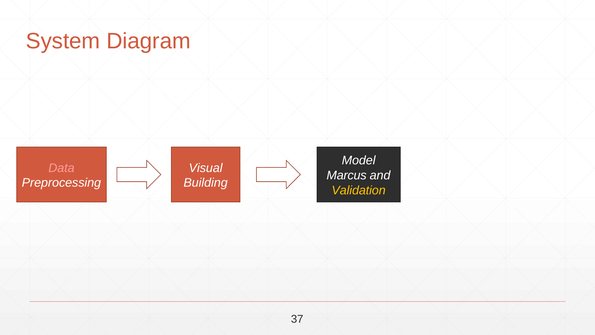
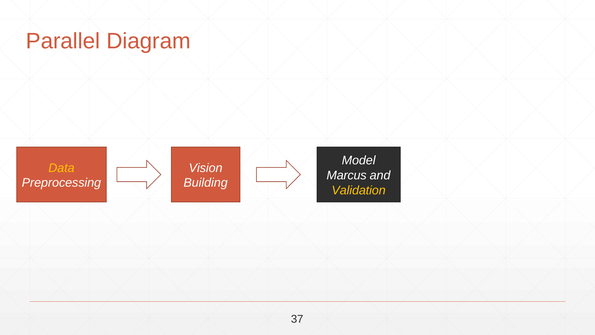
System: System -> Parallel (63, 41)
Data colour: pink -> yellow (61, 168)
Visual: Visual -> Vision (206, 168)
